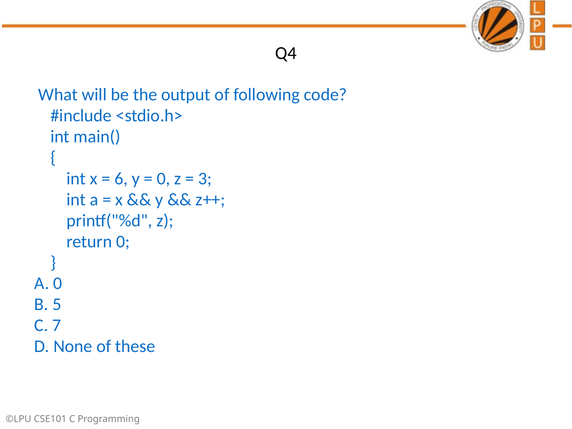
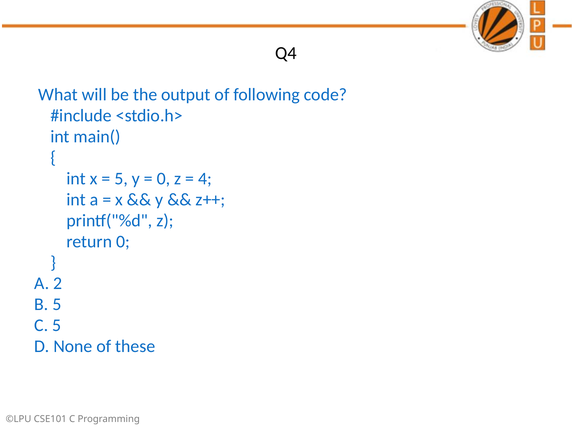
6: 6 -> 5 (121, 179)
3: 3 -> 4 (205, 179)
A 0: 0 -> 2 (58, 283)
C 7: 7 -> 5 (57, 325)
